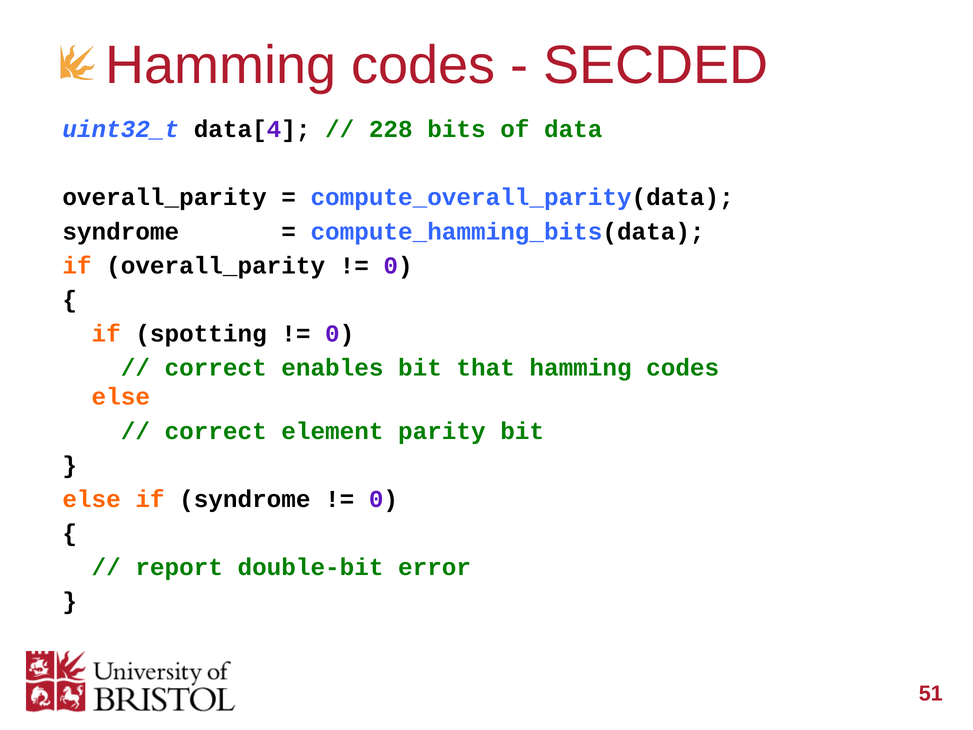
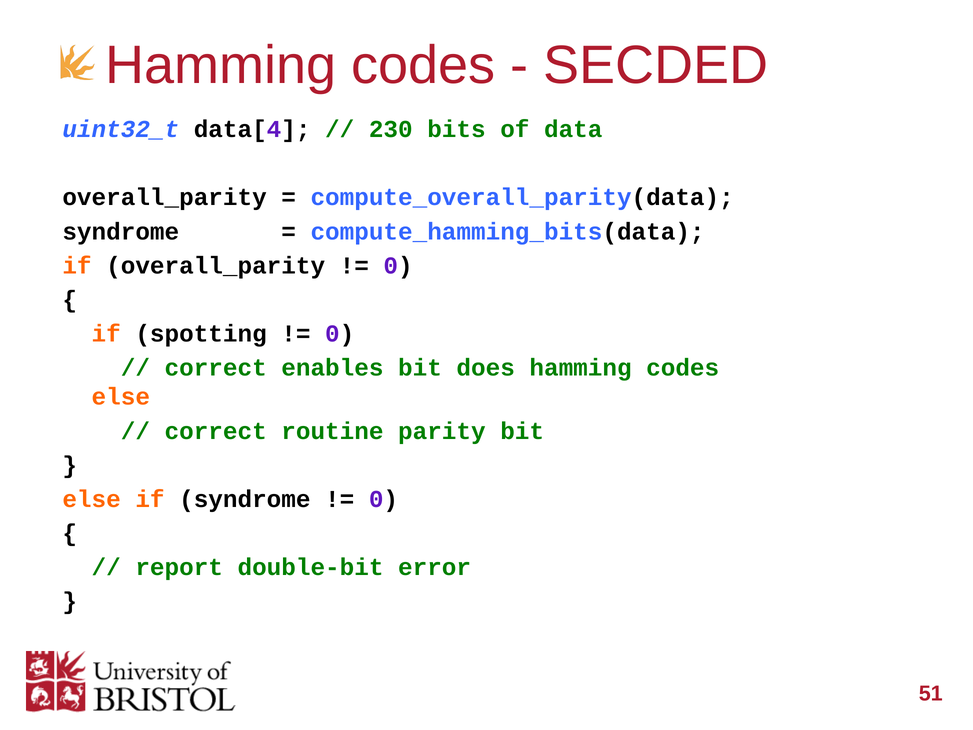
228: 228 -> 230 (391, 129)
that: that -> does (486, 368)
element: element -> routine (332, 431)
